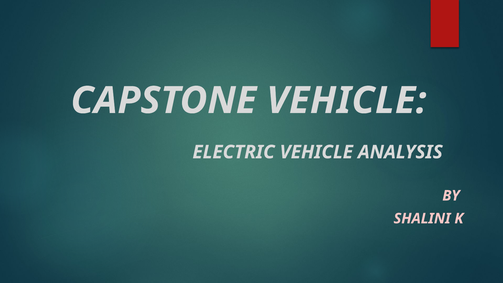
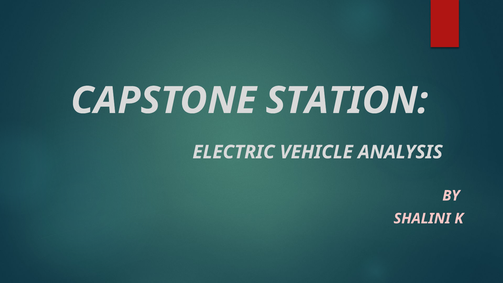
CAPSTONE VEHICLE: VEHICLE -> STATION (347, 101)
